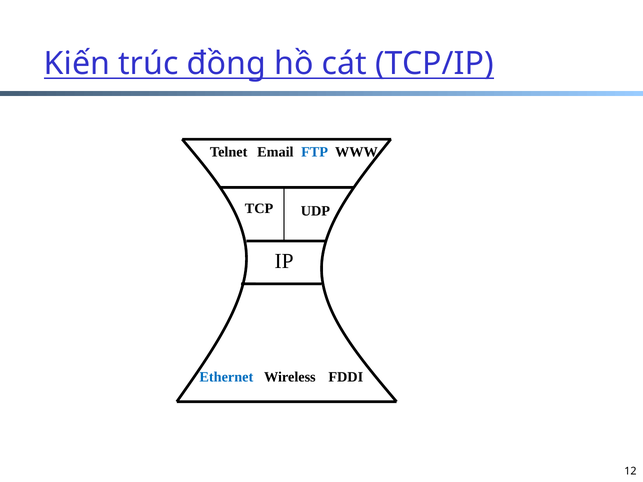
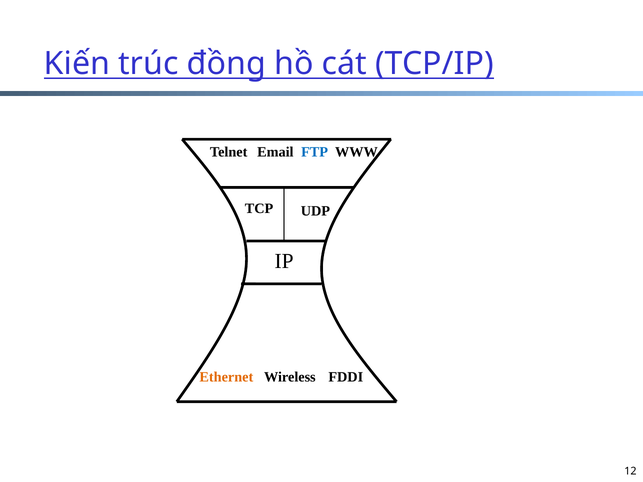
Ethernet colour: blue -> orange (226, 377)
